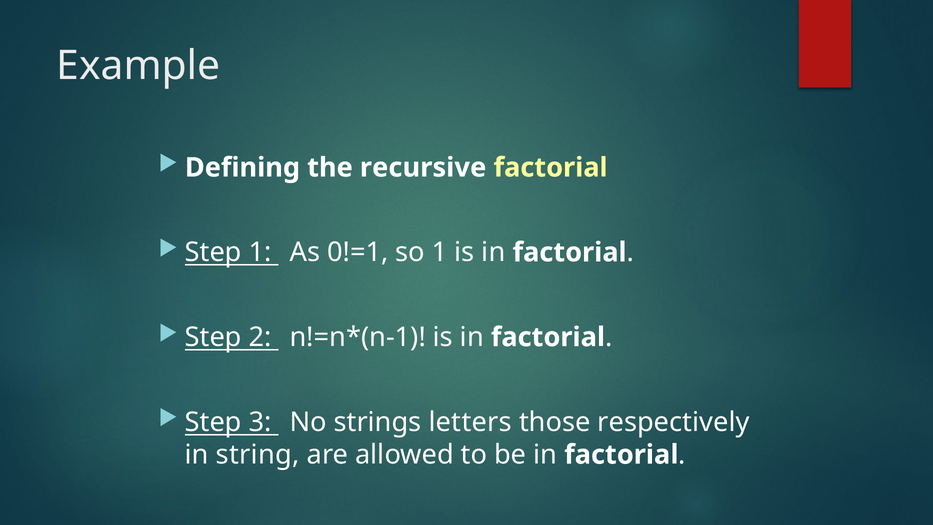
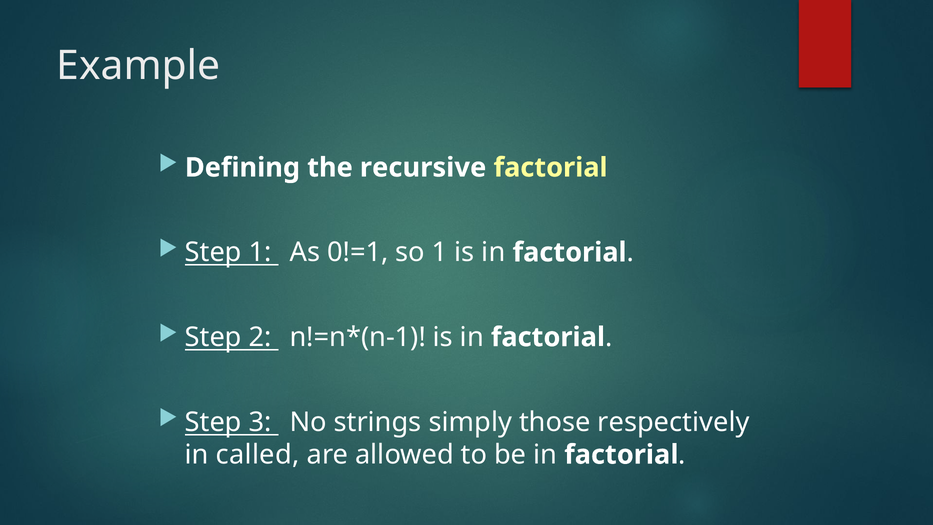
letters: letters -> simply (470, 422)
string: string -> called (258, 455)
